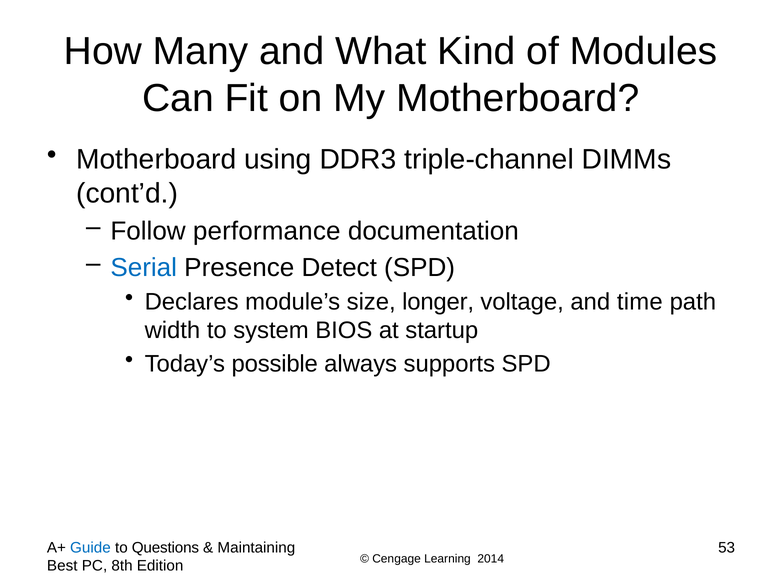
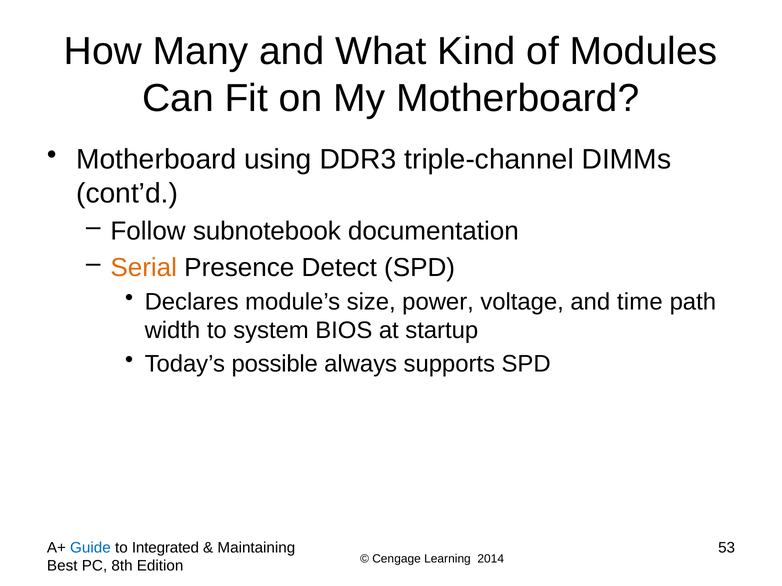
performance: performance -> subnotebook (267, 231)
Serial colour: blue -> orange (144, 268)
longer: longer -> power (438, 302)
Questions: Questions -> Integrated (165, 548)
